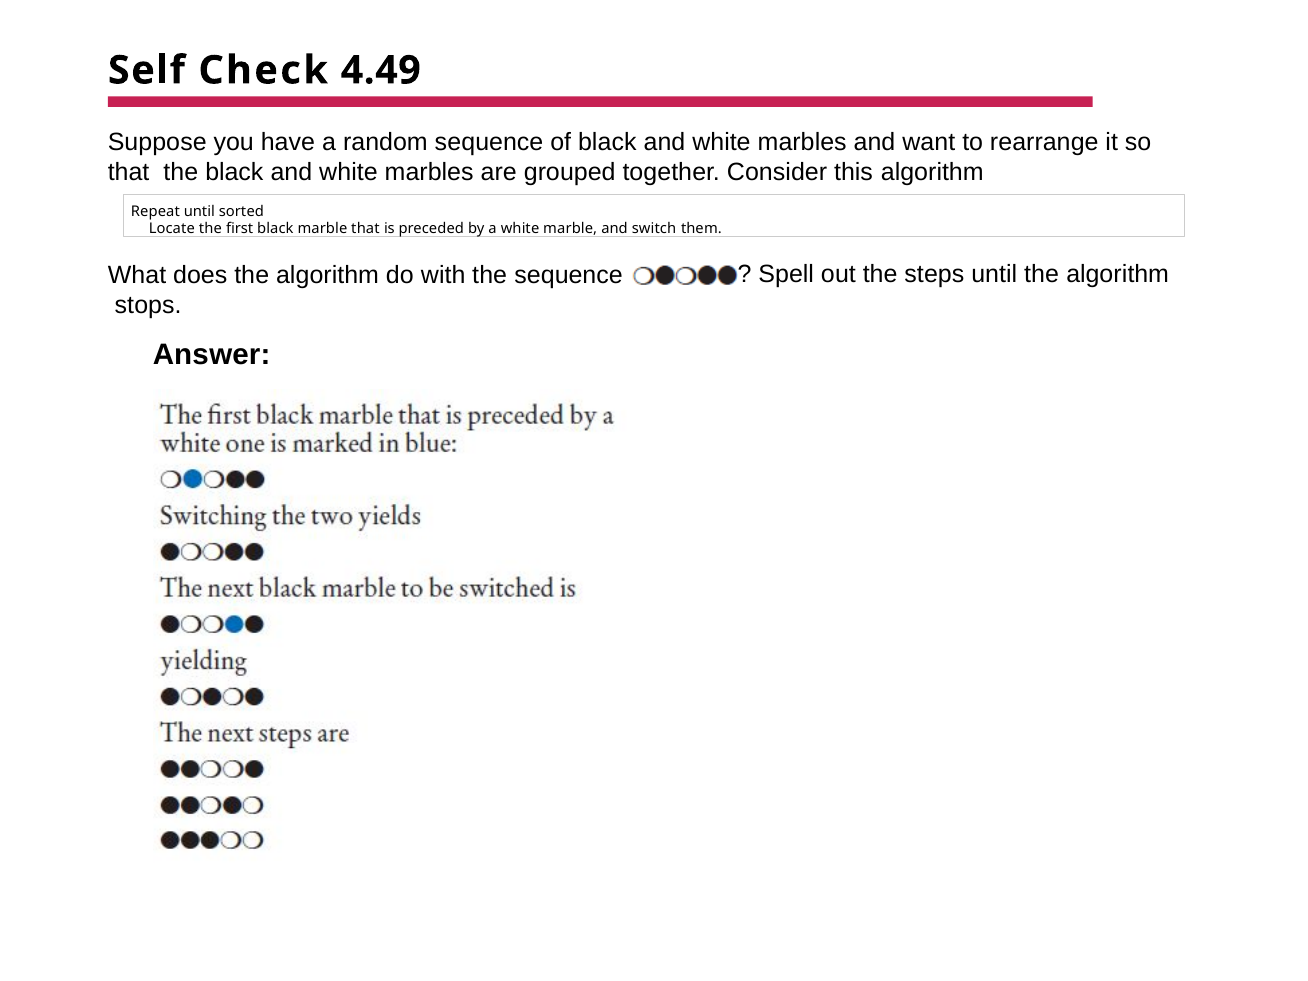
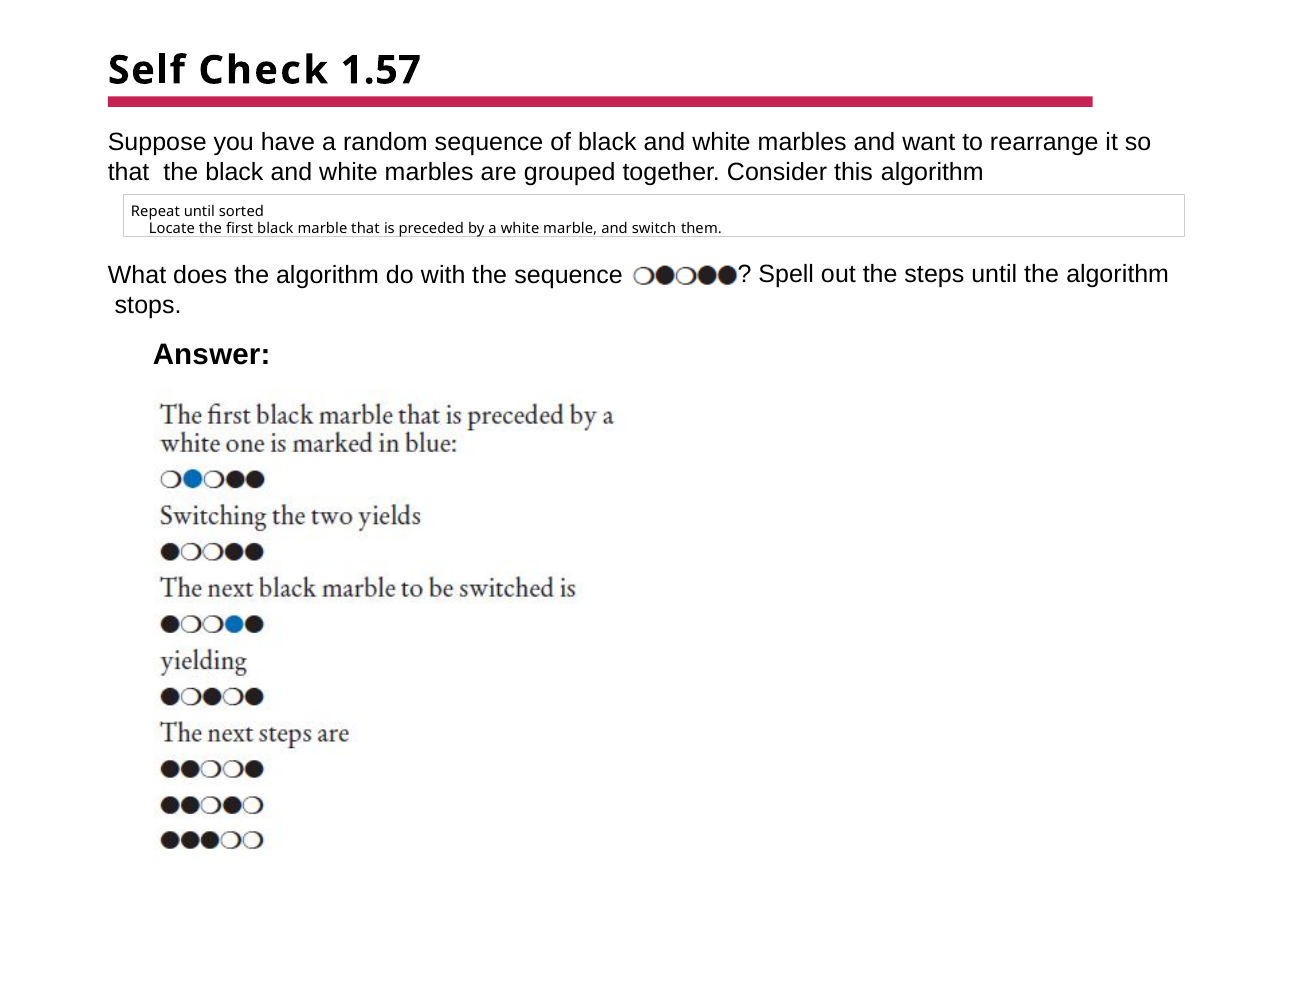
4.49: 4.49 -> 1.57 (381, 70)
